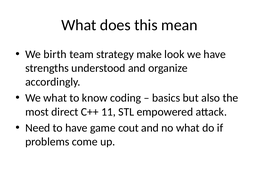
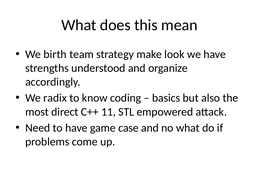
We what: what -> radix (55, 98)
cout: cout -> case (128, 128)
